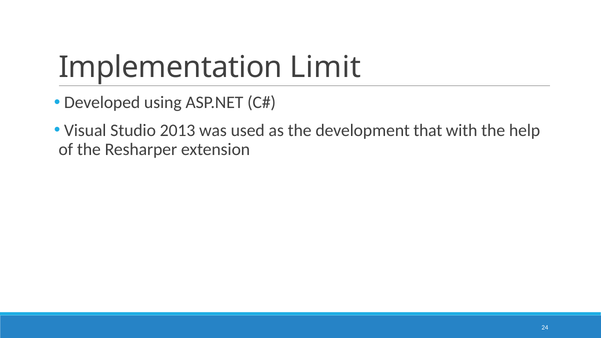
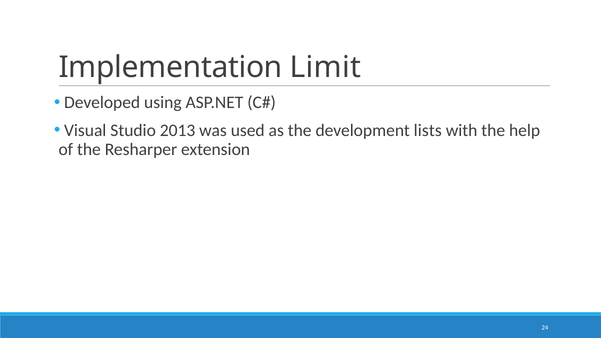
that: that -> lists (428, 130)
